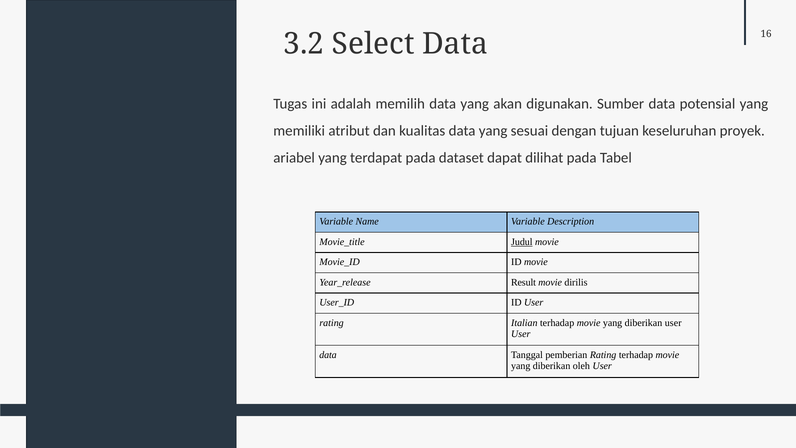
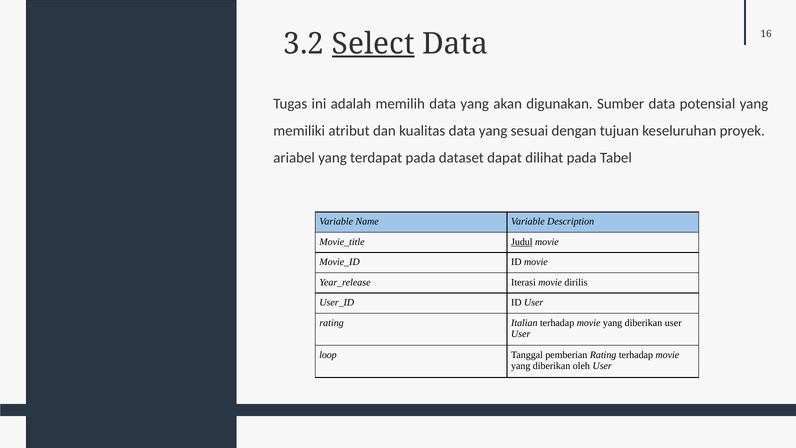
Select underline: none -> present (373, 44)
Result: Result -> Iterasi (523, 282)
data: data -> loop (328, 355)
